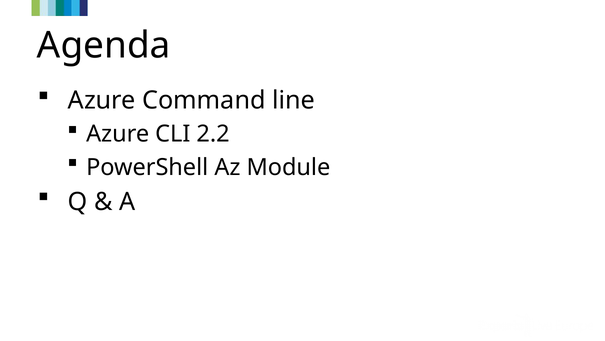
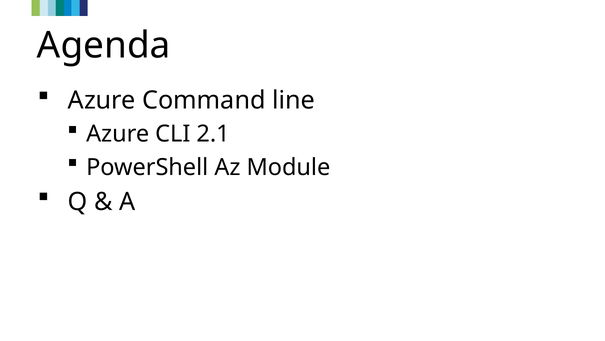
2.2: 2.2 -> 2.1 (213, 134)
